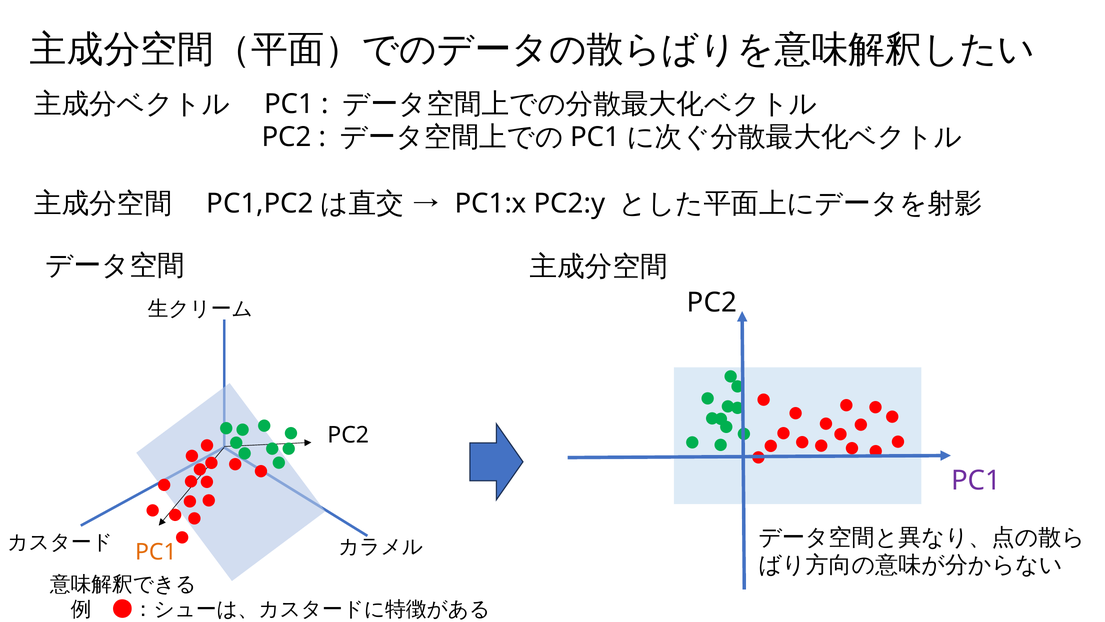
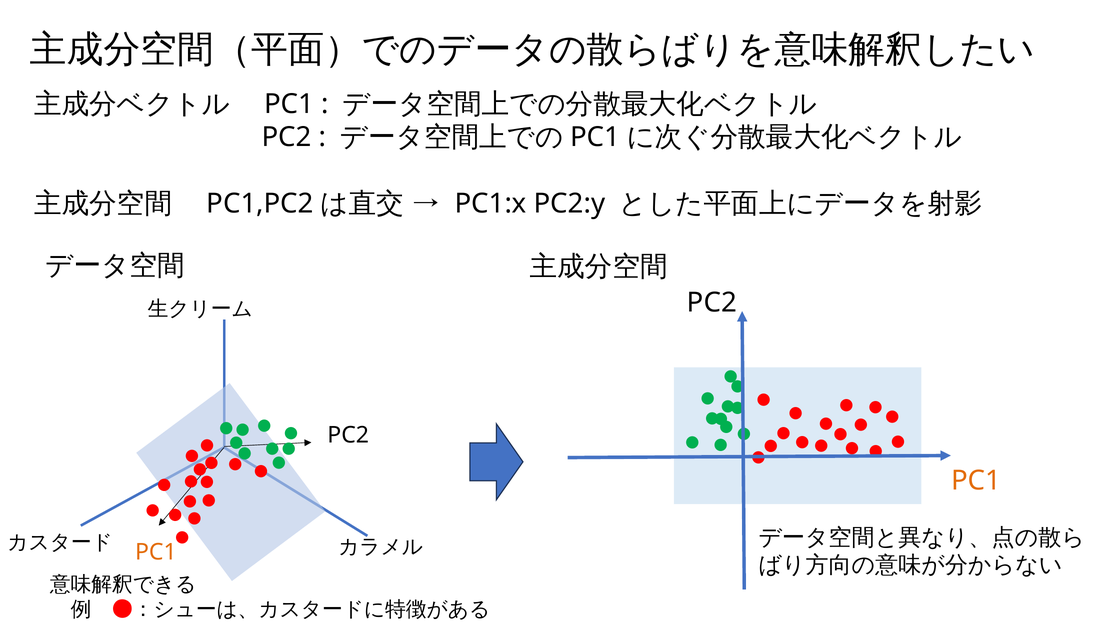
PC1 colour: purple -> orange (976, 480)
